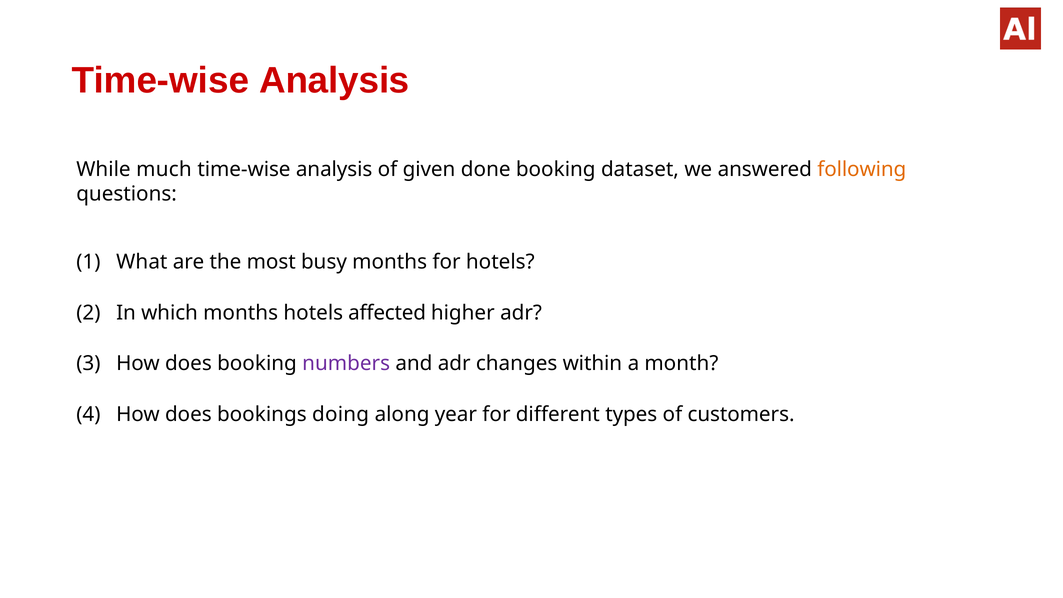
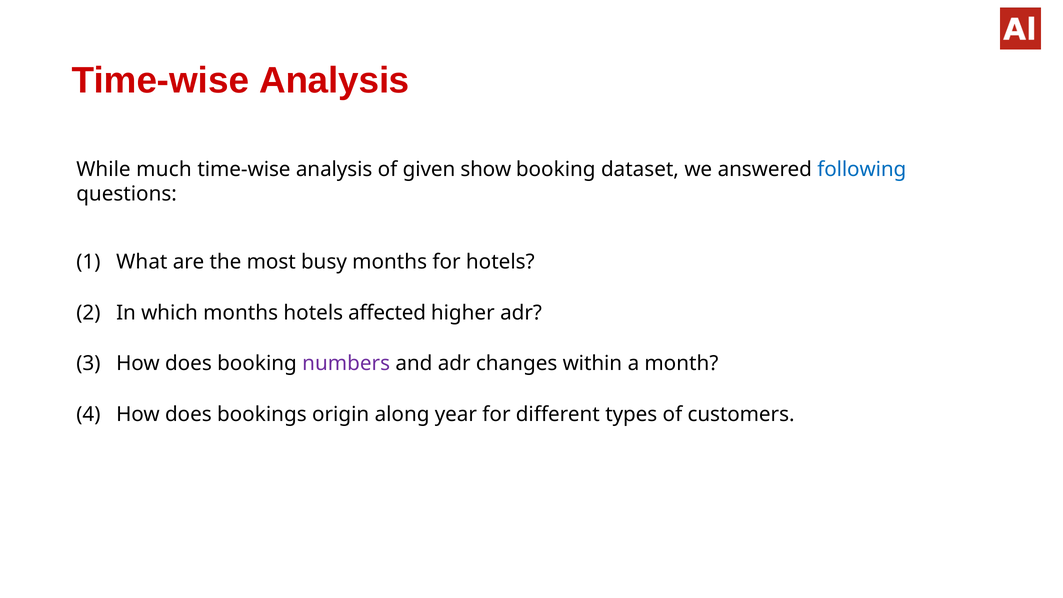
done: done -> show (486, 169)
following colour: orange -> blue (862, 169)
doing: doing -> origin (341, 414)
